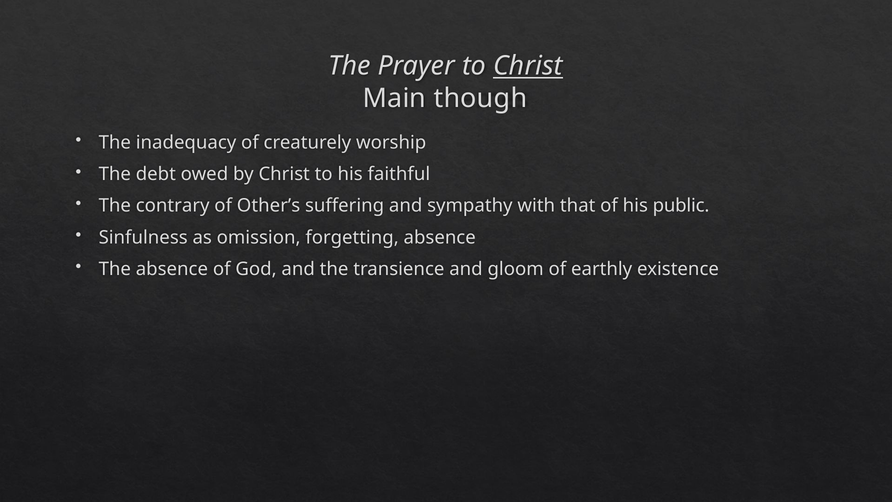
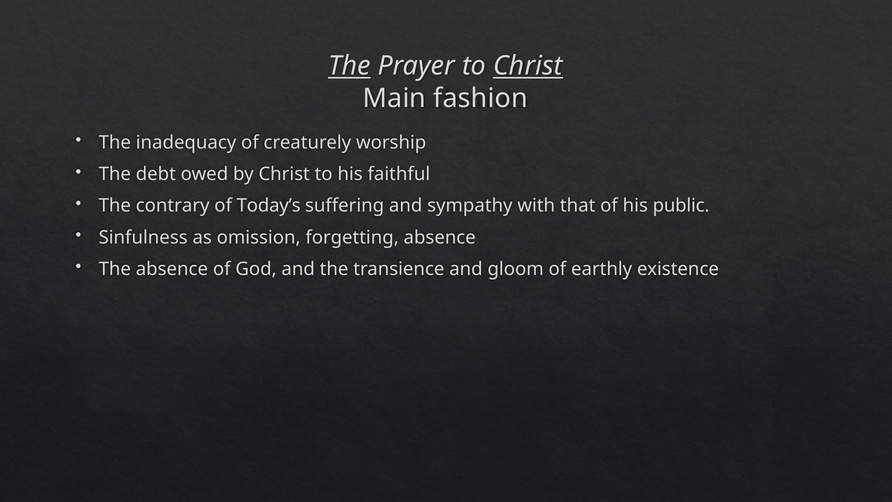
The underline: none -> present (349, 66)
though: though -> fashion (481, 98)
Other’s: Other’s -> Today’s (269, 206)
